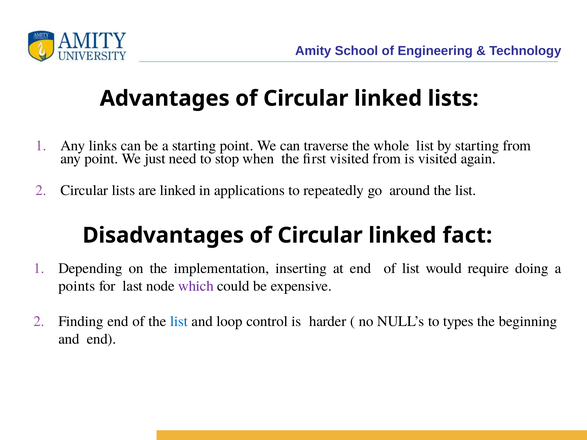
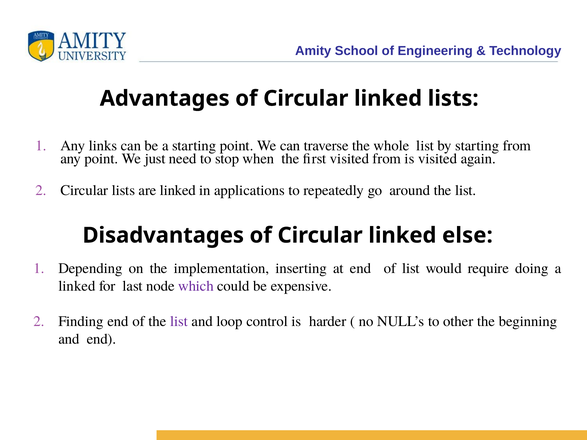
fact: fact -> else (467, 235)
points: points -> linked (77, 286)
list colour: blue -> purple (179, 322)
types: types -> other (458, 322)
